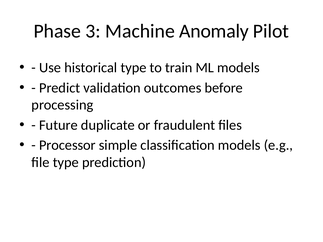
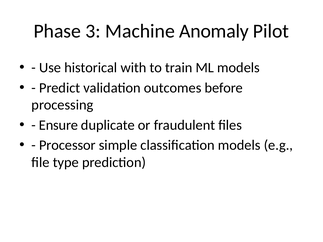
historical type: type -> with (133, 68)
Future: Future -> Ensure (59, 125)
